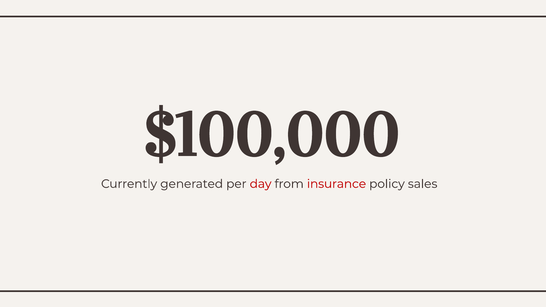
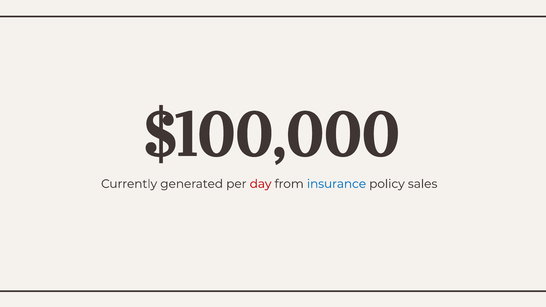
insurance colour: red -> blue (336, 184)
